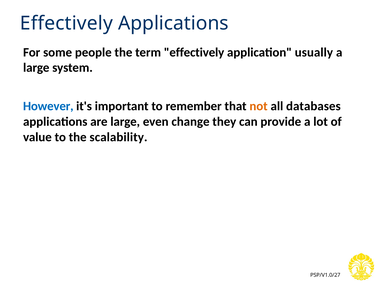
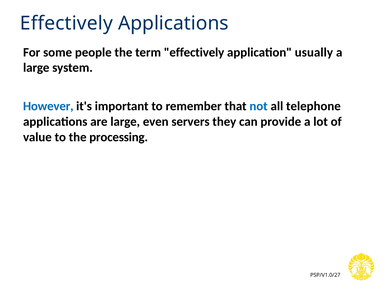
not colour: orange -> blue (259, 106)
databases: databases -> telephone (313, 106)
change: change -> servers (191, 122)
scalability: scalability -> processing (119, 137)
